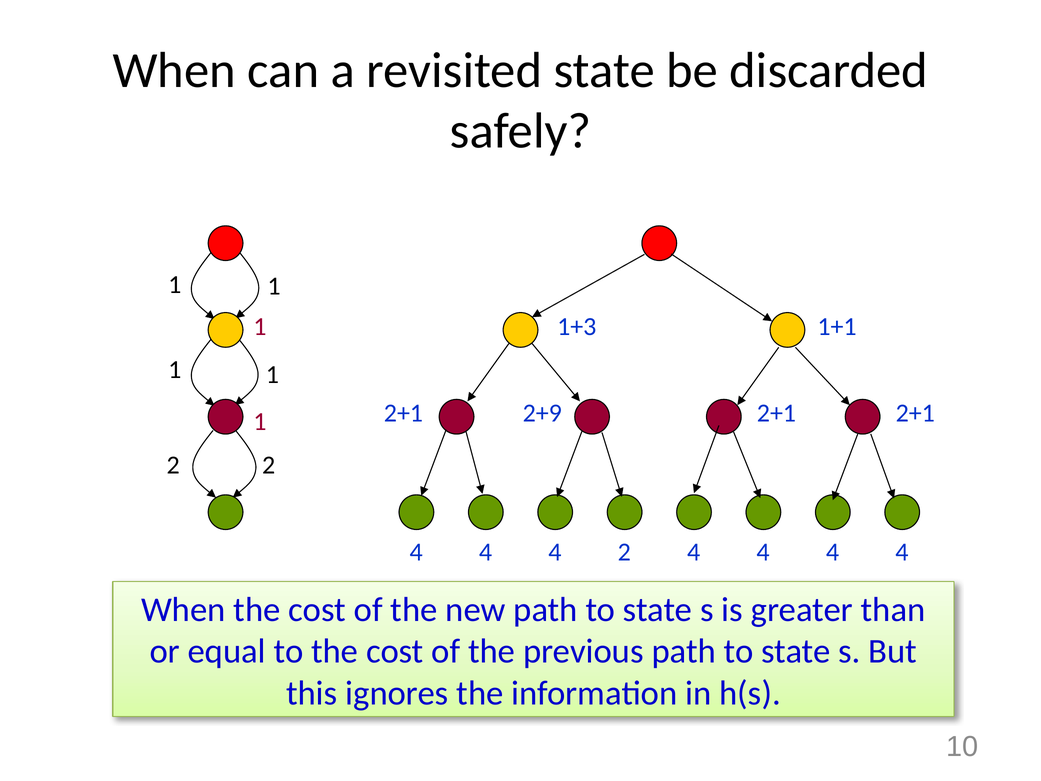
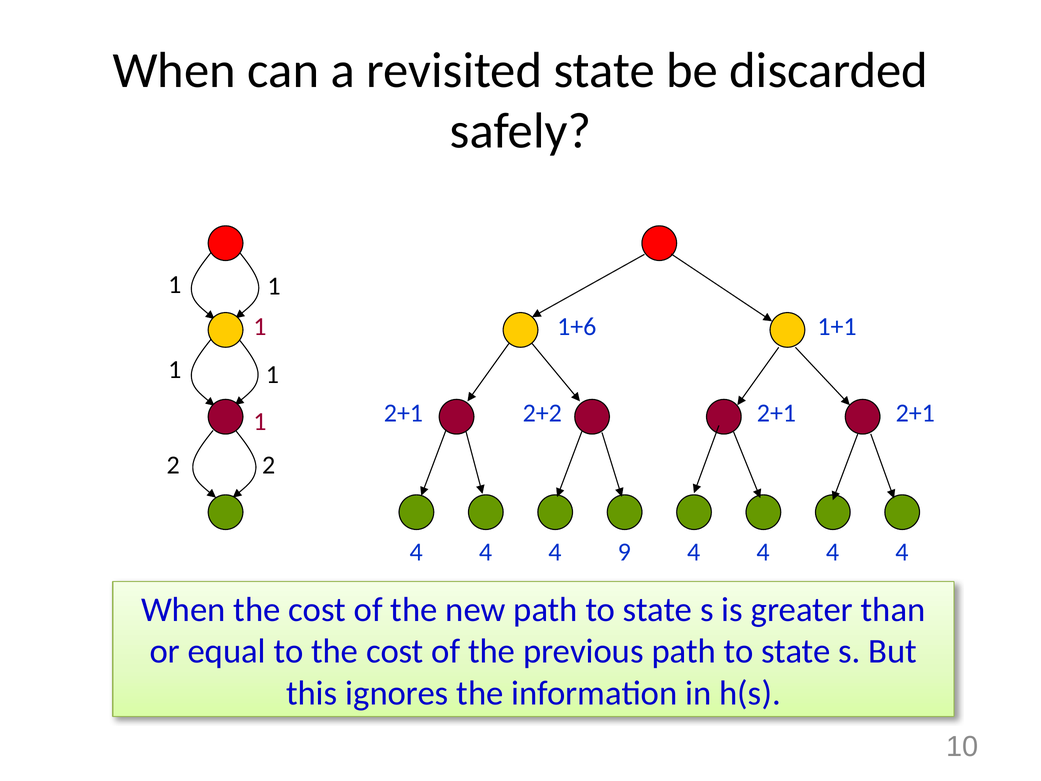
1+3: 1+3 -> 1+6 (577, 326)
2+9: 2+9 -> 2+2 (542, 413)
4 2: 2 -> 9 (624, 552)
